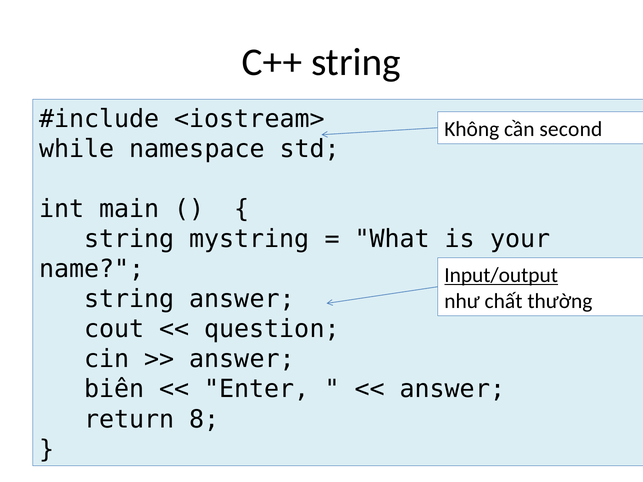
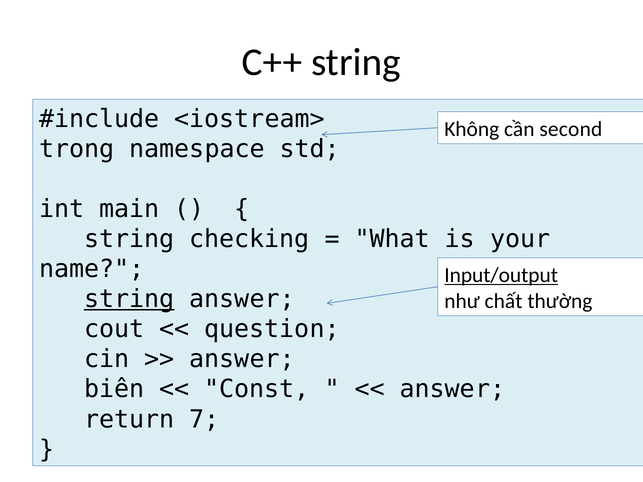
while: while -> trong (77, 149)
mystring: mystring -> checking (249, 239)
string underline: none -> present (129, 299)
Enter: Enter -> Const (257, 389)
8: 8 -> 7 (204, 419)
